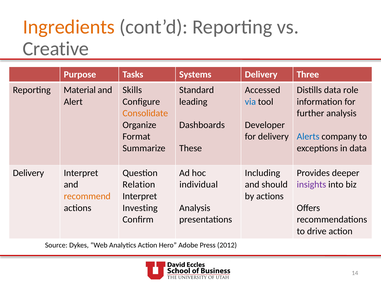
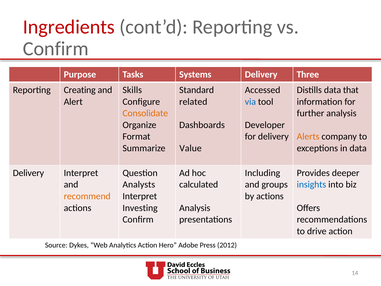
Ingredients colour: orange -> red (69, 27)
Creative: Creative -> Confirm (56, 49)
Material: Material -> Creating (80, 90)
role: role -> that (351, 90)
leading: leading -> related (193, 102)
Alerts colour: blue -> orange (308, 136)
These: These -> Value (191, 148)
Relation: Relation -> Analysts (139, 184)
individual: individual -> calculated (199, 184)
should: should -> groups (275, 184)
insights colour: purple -> blue (311, 184)
